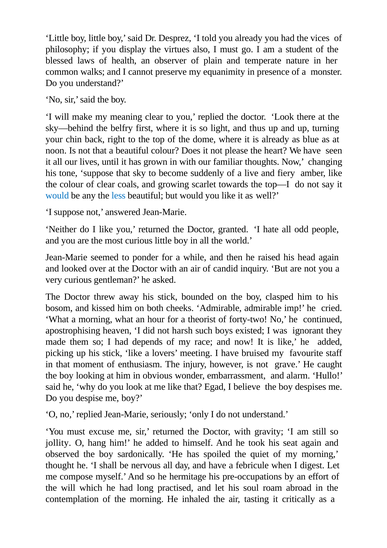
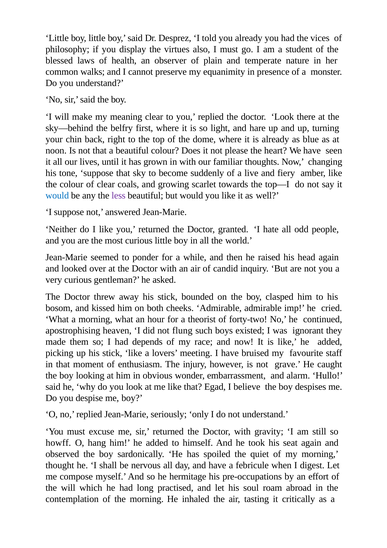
thus: thus -> hare (258, 128)
less colour: blue -> purple (119, 195)
harsh: harsh -> flung (182, 330)
jollity: jollity -> howff (58, 443)
